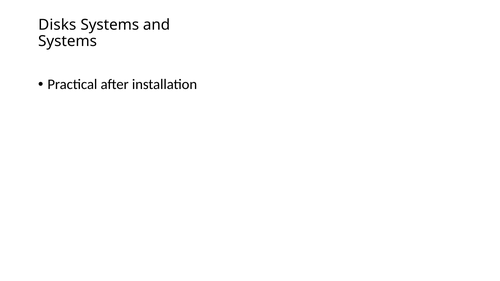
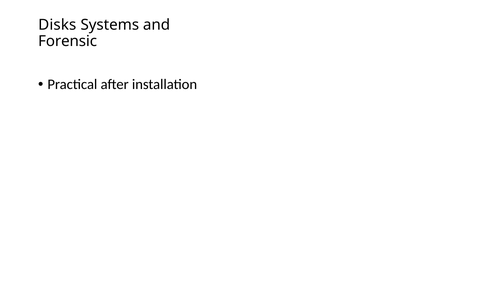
Systems: Systems -> Forensic (68, 41)
